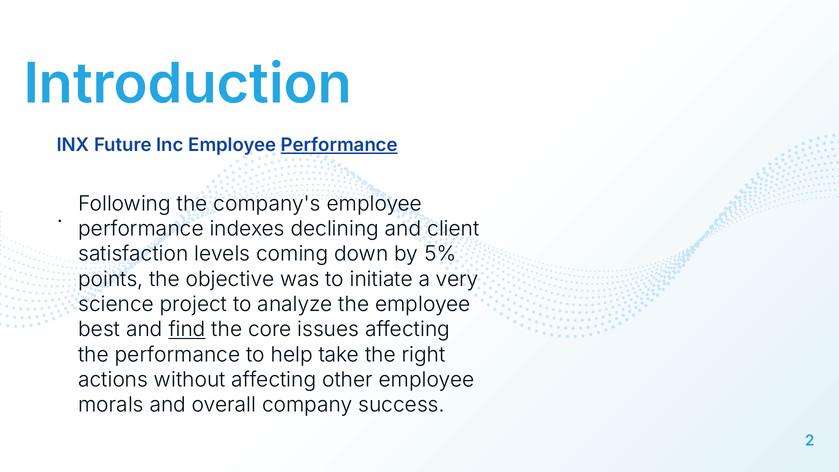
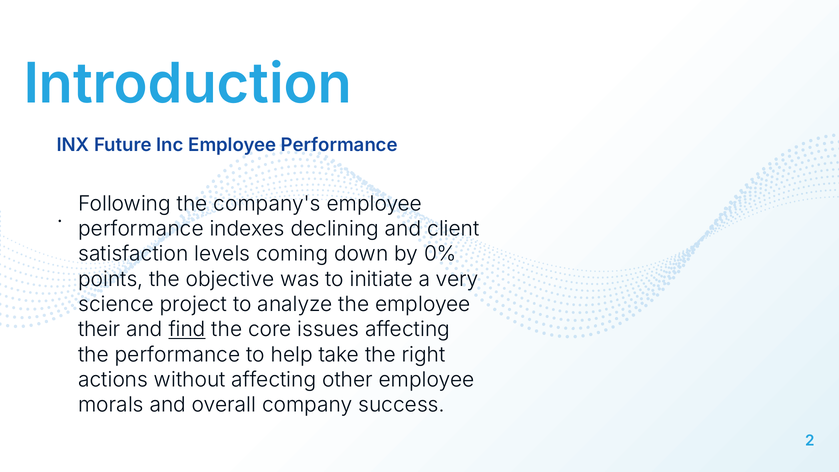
Performance underline: present -> none (339, 145)
5%: 5% -> 0% (440, 254)
best: best -> their (99, 329)
